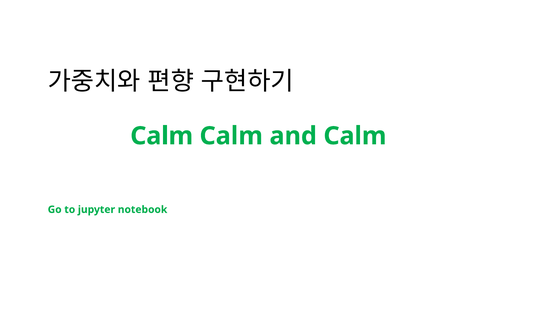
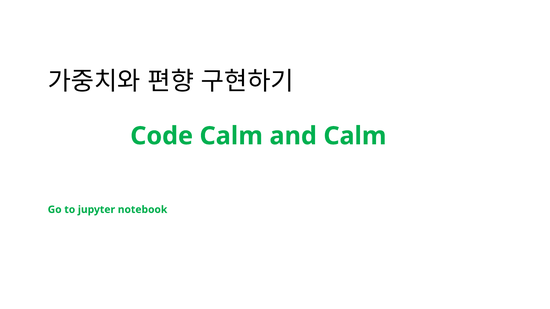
Calm: Calm -> Code (162, 136)
